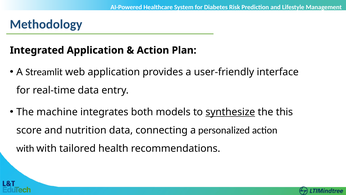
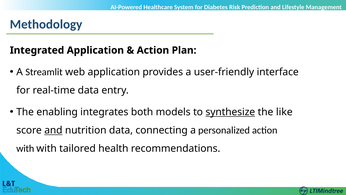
machine: machine -> enabling (57, 112)
this: this -> like (284, 112)
and underline: none -> present (53, 130)
